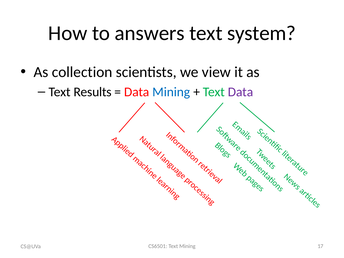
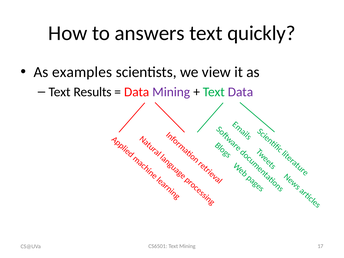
system: system -> quickly (261, 33)
collection: collection -> examples (82, 72)
Mining colour: blue -> purple (171, 92)
